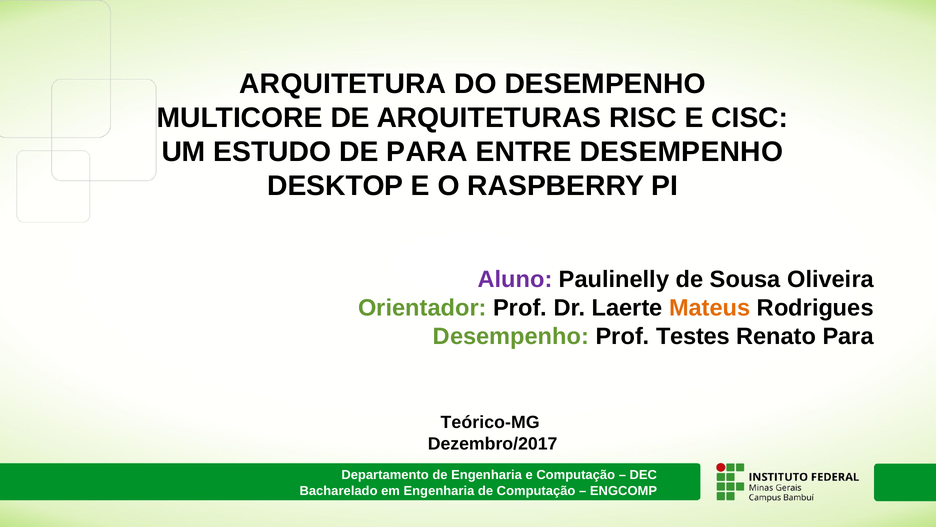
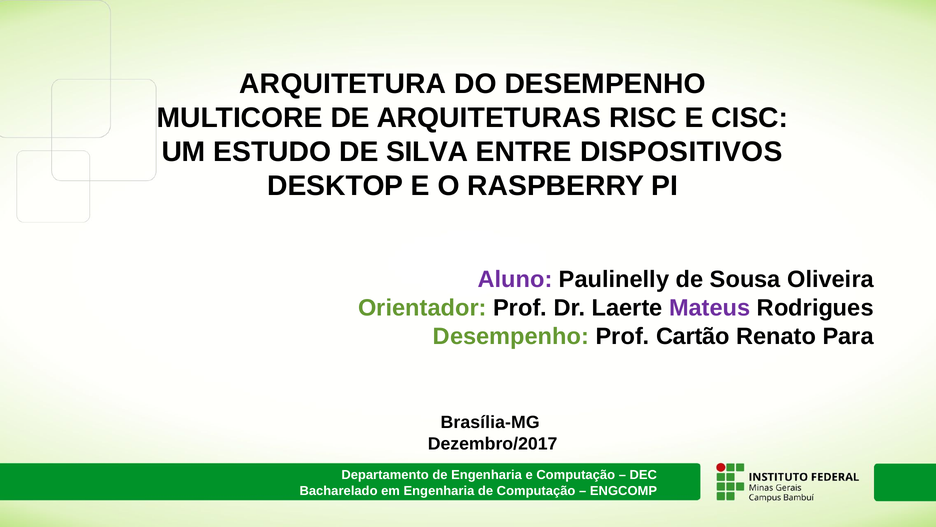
DE PARA: PARA -> SILVA (427, 152)
ENTRE DESEMPENHO: DESEMPENHO -> DISPOSITIVOS (681, 152)
Mateus colour: orange -> purple (710, 308)
Testes: Testes -> Cartão (693, 336)
Teórico-MG: Teórico-MG -> Brasília-MG (490, 422)
